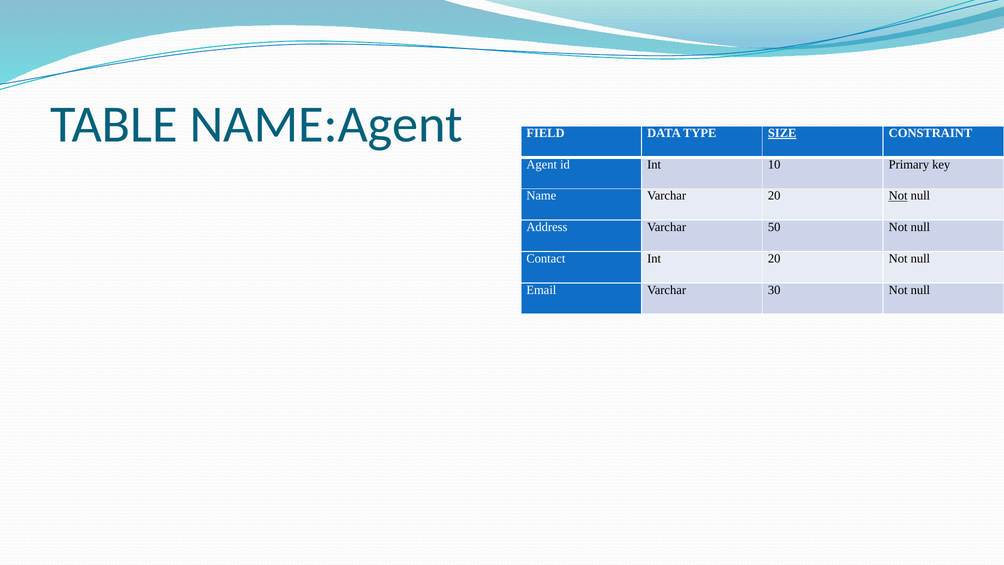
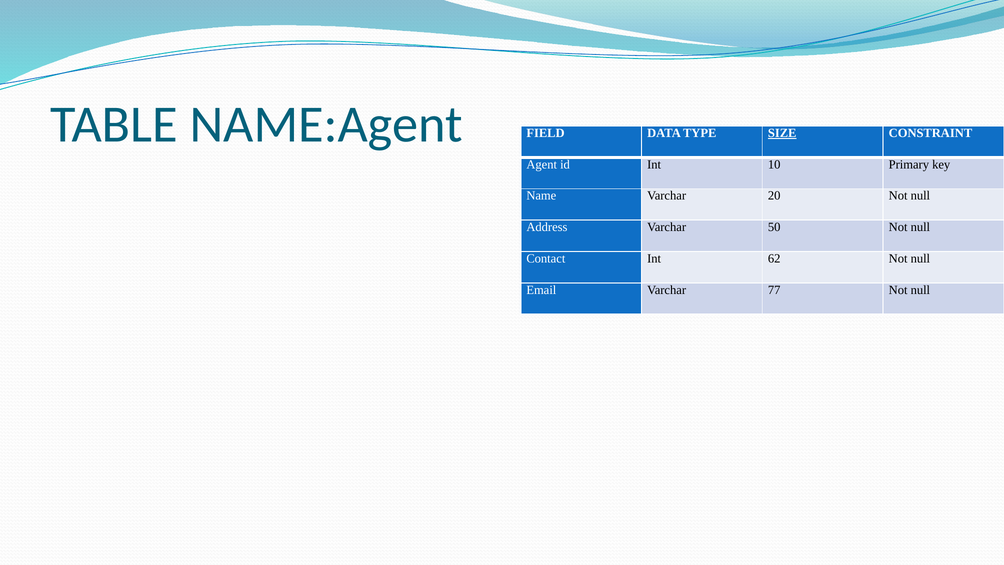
Not underline: present -> none (898, 196)
Int 20: 20 -> 62 (774, 258)
30: 30 -> 77 (774, 290)
